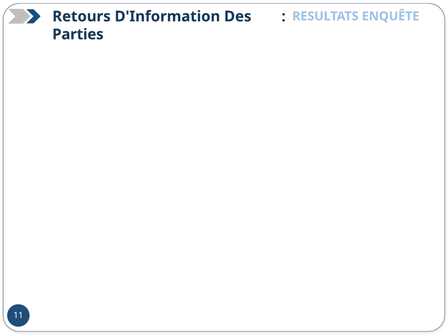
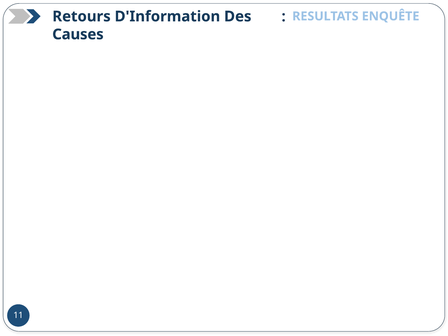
Parties: Parties -> Causes (78, 34)
